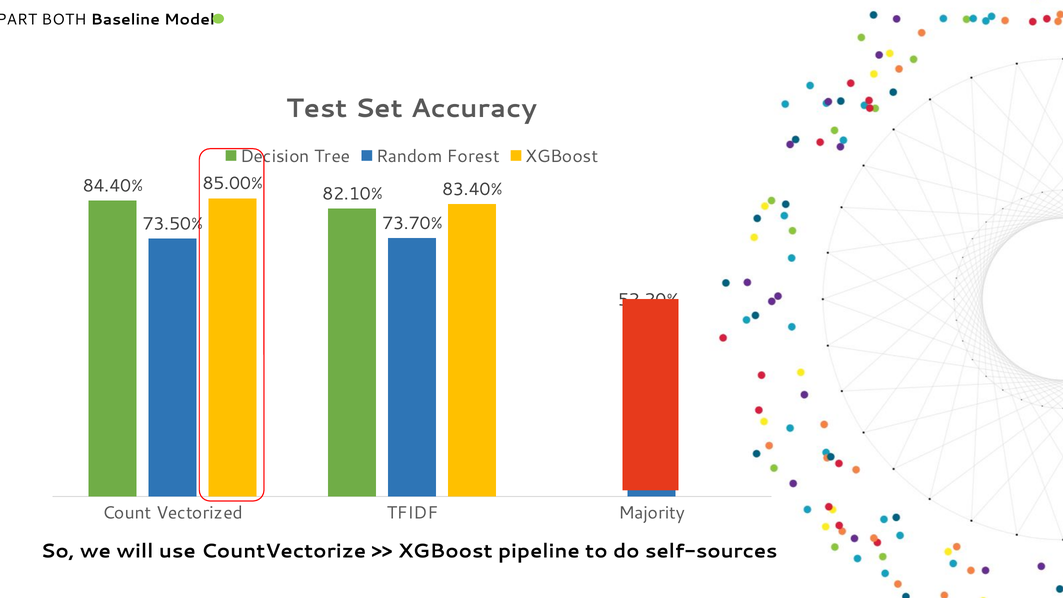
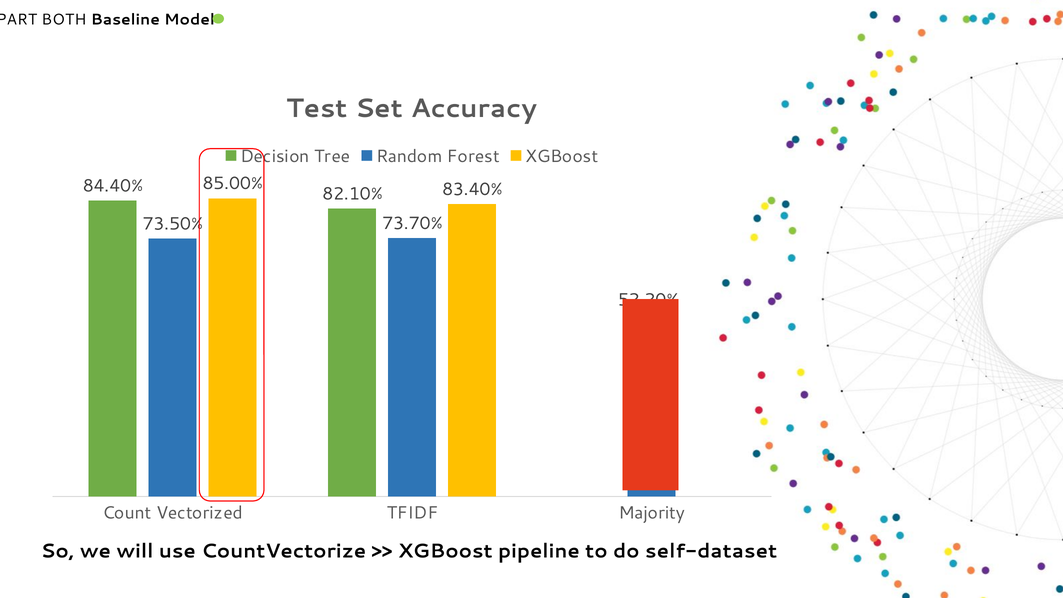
self-sources: self-sources -> self-dataset (711, 551)
